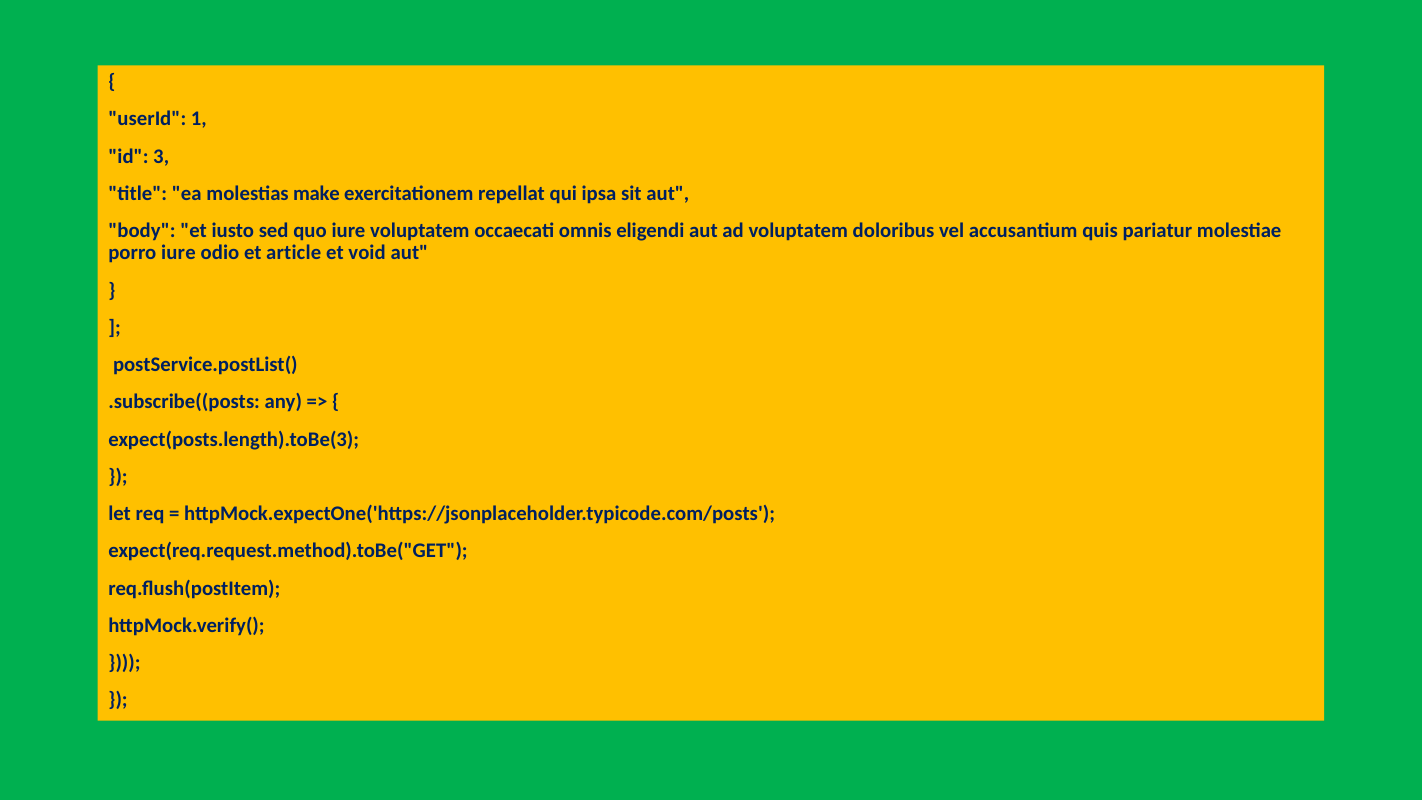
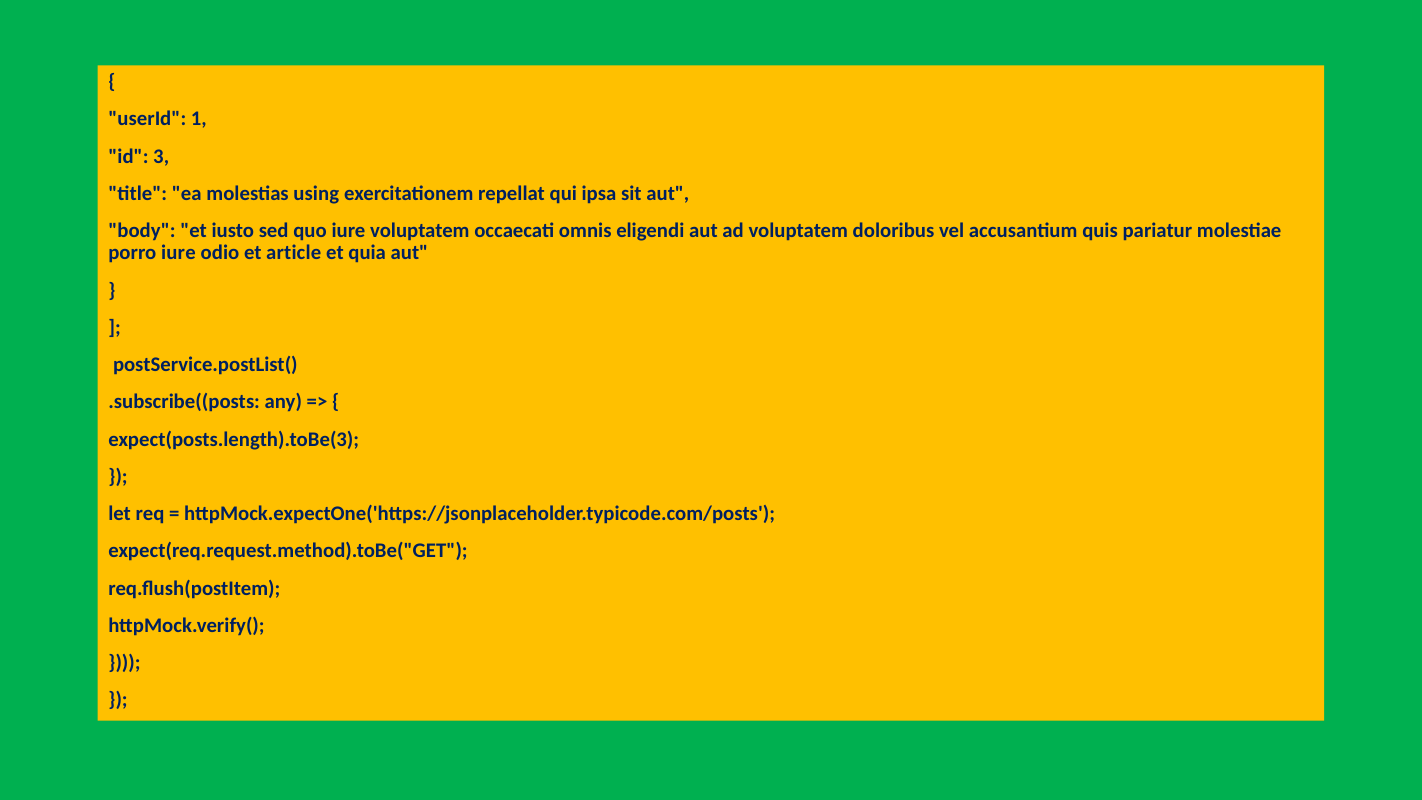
make: make -> using (316, 193)
void: void -> quia (367, 253)
